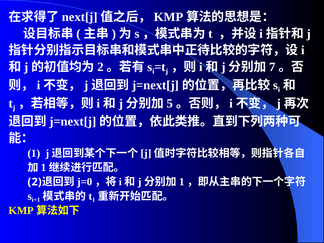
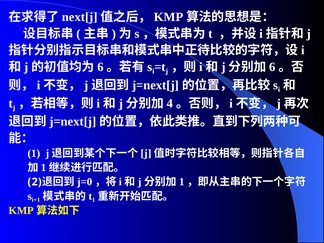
2: 2 -> 6 (101, 67)
7: 7 -> 6 (272, 67)
5: 5 -> 4 (170, 103)
